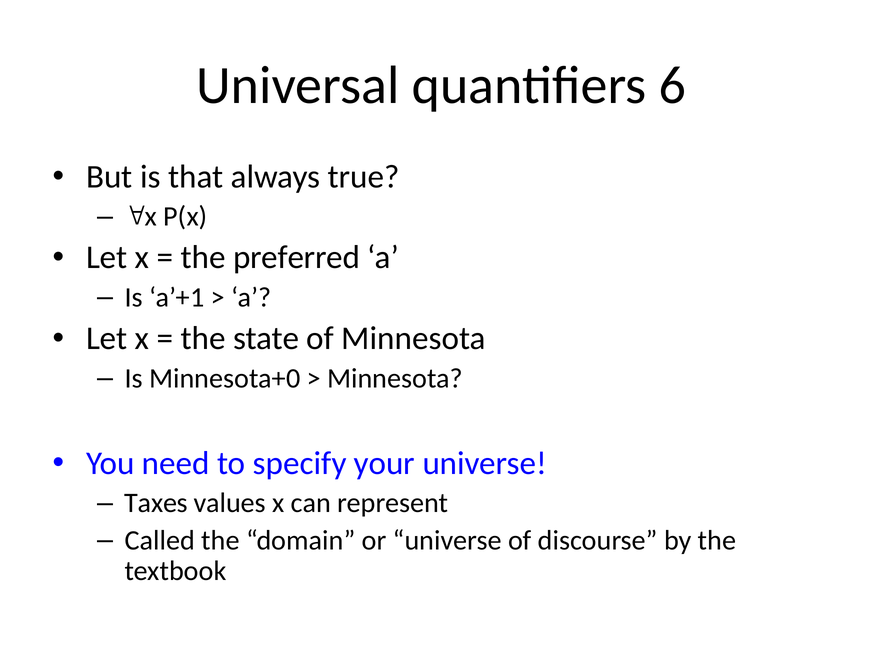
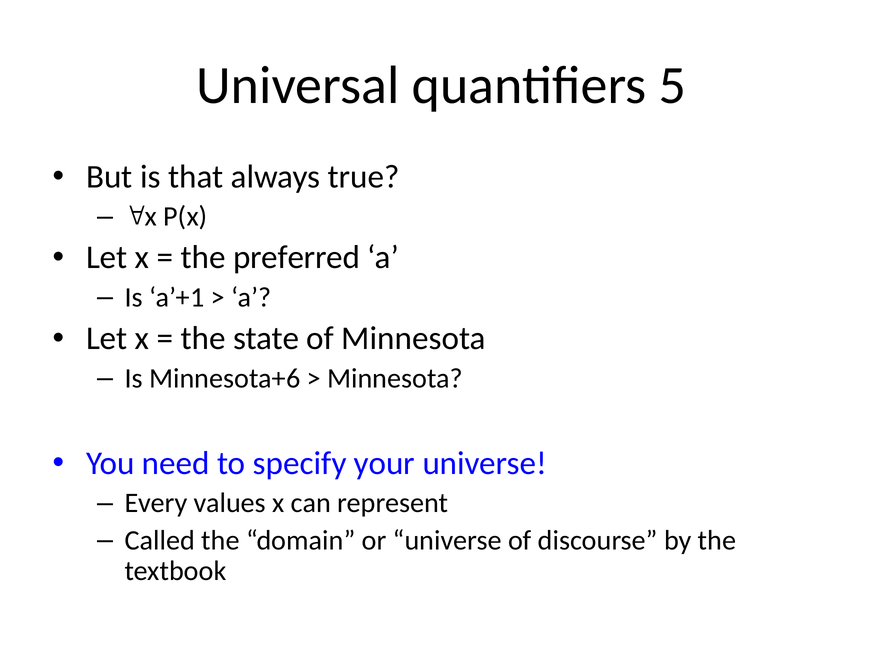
6: 6 -> 5 (672, 85)
Minnesota+0: Minnesota+0 -> Minnesota+6 (225, 379)
Taxes: Taxes -> Every (156, 503)
